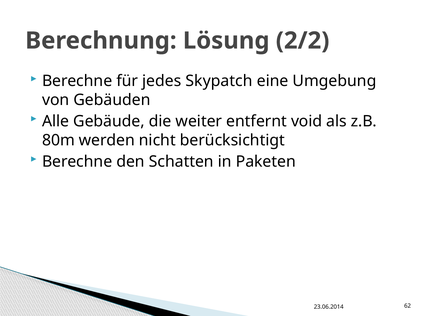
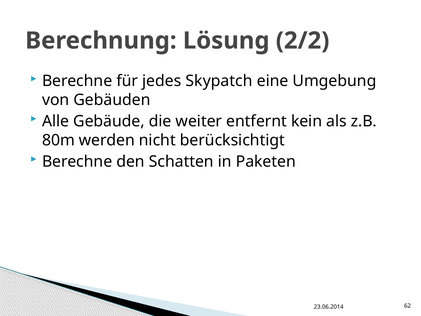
void: void -> kein (307, 121)
